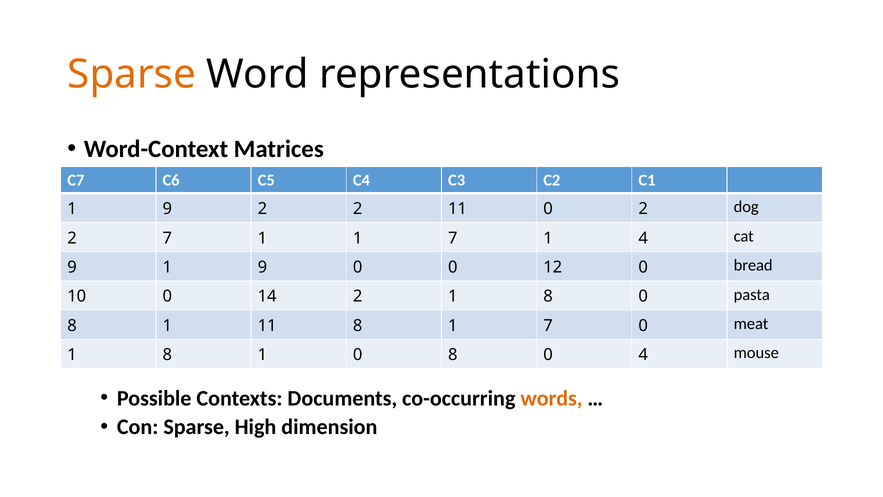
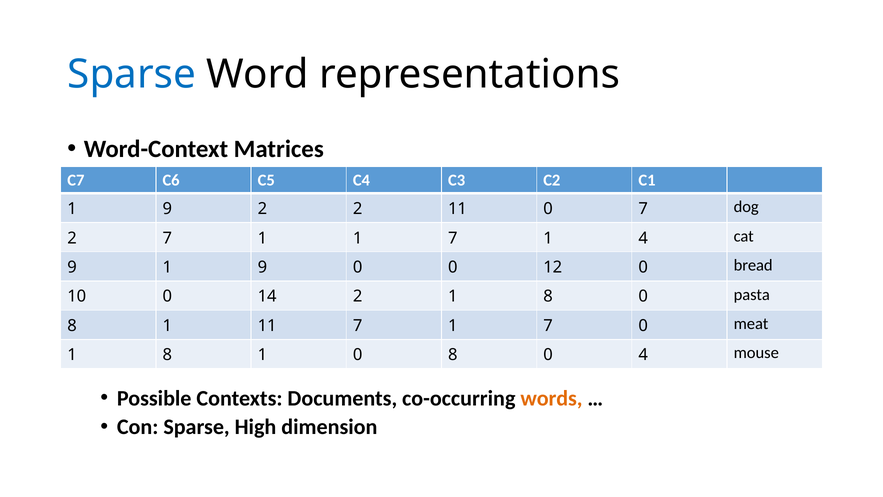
Sparse colour: orange -> blue (132, 74)
0 2: 2 -> 7 (643, 209)
11 8: 8 -> 7 (358, 325)
